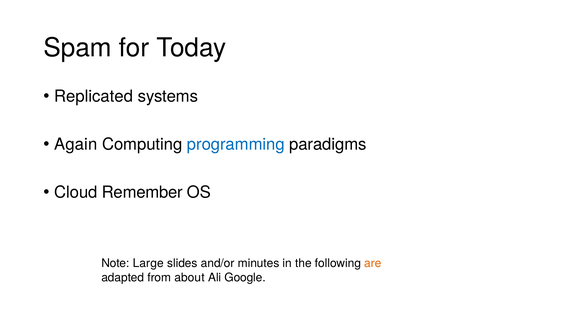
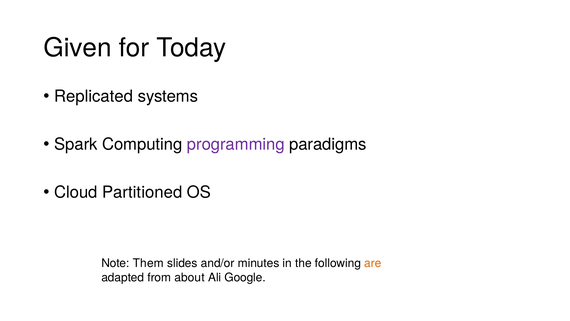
Spam: Spam -> Given (78, 48)
Again: Again -> Spark (76, 144)
programming colour: blue -> purple (236, 144)
Remember: Remember -> Partitioned (142, 192)
Large: Large -> Them (148, 263)
